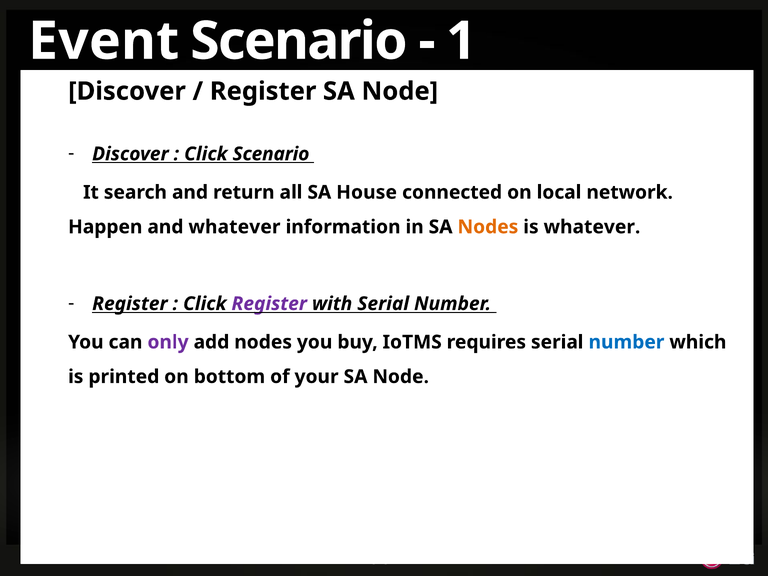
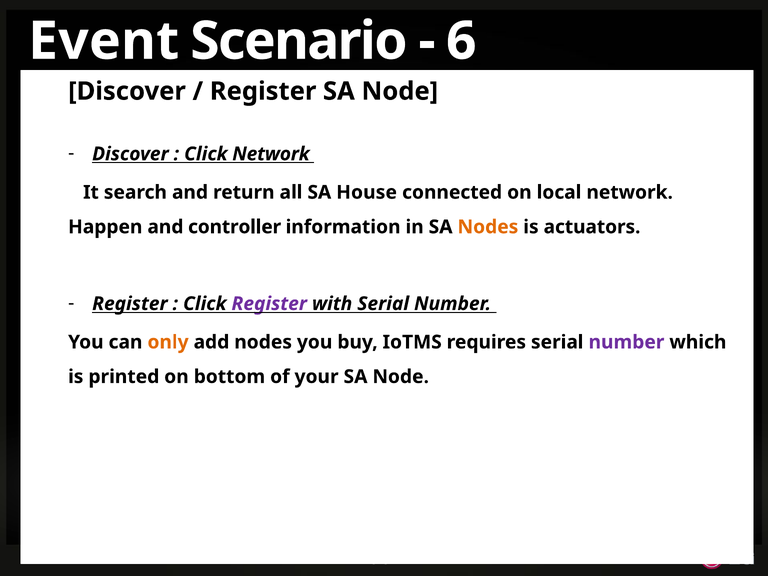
1: 1 -> 6 (461, 41)
Click Scenario: Scenario -> Network (271, 154)
and whatever: whatever -> controller (235, 227)
is whatever: whatever -> actuators (592, 227)
only colour: purple -> orange (168, 342)
number colour: blue -> purple (626, 342)
